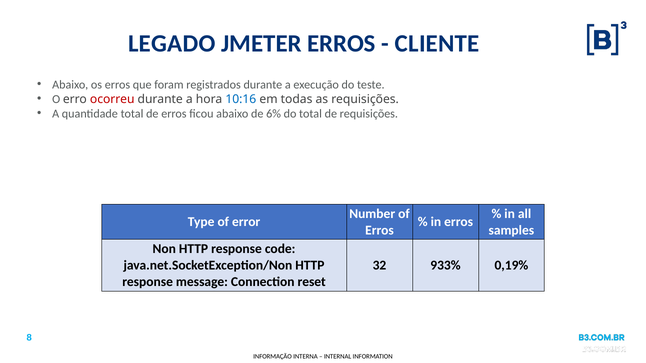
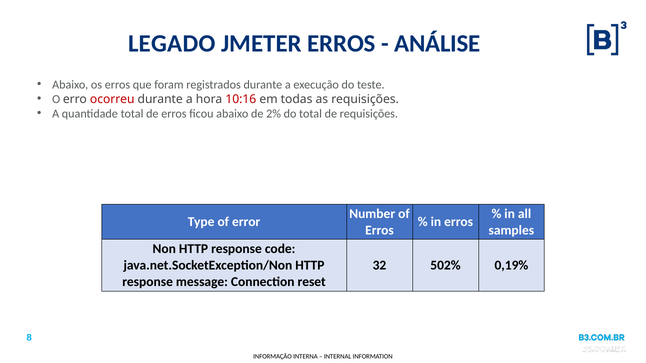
CLIENTE: CLIENTE -> ANÁLISE (437, 44)
10:16 colour: blue -> red (241, 99)
6%: 6% -> 2% (274, 114)
933%: 933% -> 502% (445, 266)
